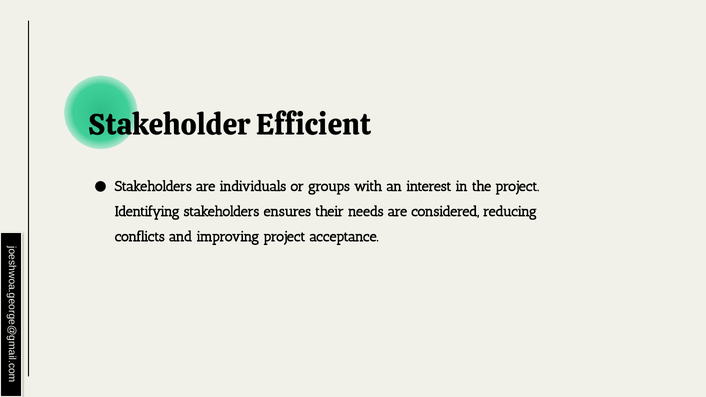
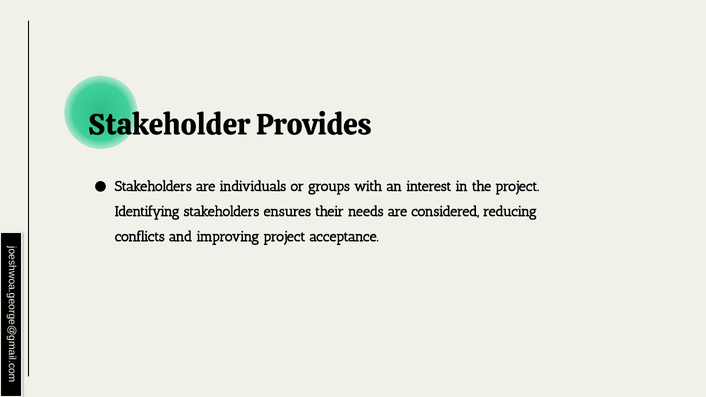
Efficient: Efficient -> Provides (314, 125)
